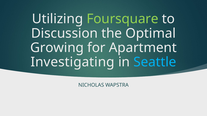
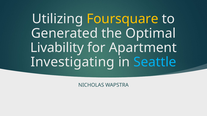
Foursquare colour: light green -> yellow (123, 19)
Discussion: Discussion -> Generated (64, 33)
Growing: Growing -> Livability (57, 48)
